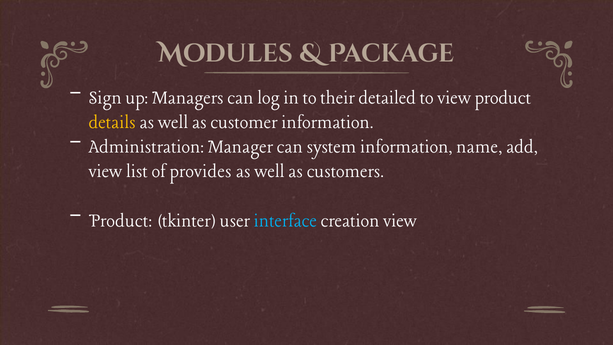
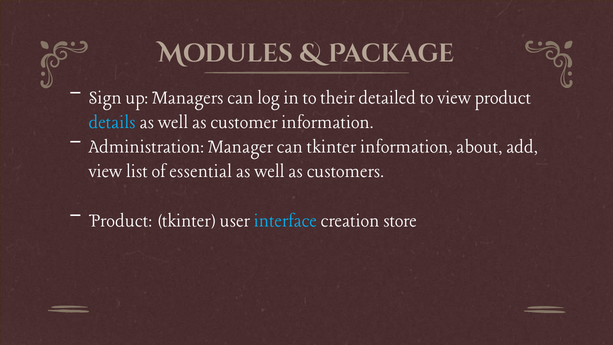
details colour: yellow -> light blue (112, 122)
can system: system -> tkinter (331, 146)
name: name -> about (479, 146)
provides: provides -> essential (201, 171)
creation view: view -> store (400, 220)
